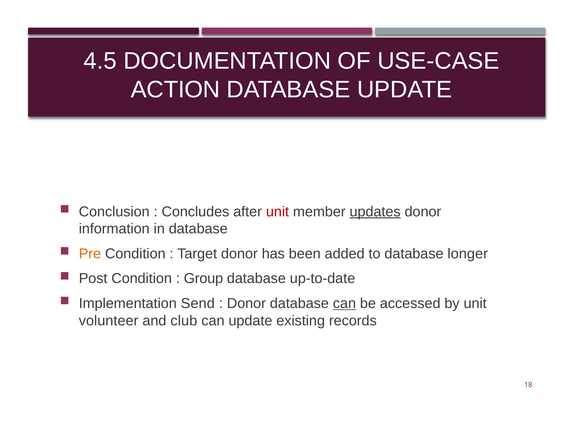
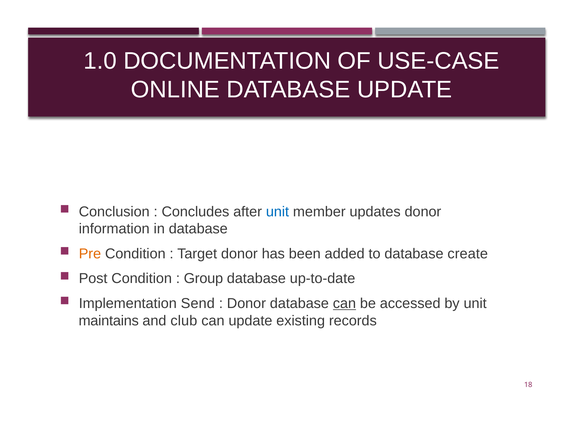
4.5: 4.5 -> 1.0 (100, 61)
ACTION: ACTION -> ONLINE (175, 90)
unit colour: red -> blue (277, 212)
updates underline: present -> none (375, 212)
longer: longer -> create (468, 254)
volunteer: volunteer -> maintains (109, 321)
